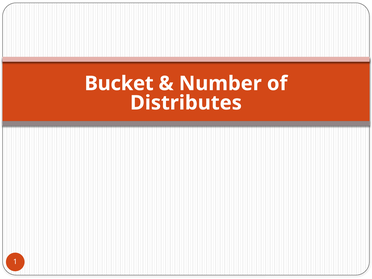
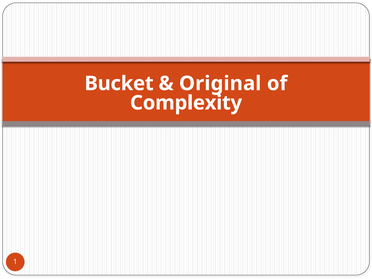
Number: Number -> Original (220, 83)
Distributes: Distributes -> Complexity (186, 103)
